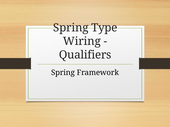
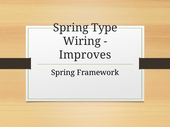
Qualifiers: Qualifiers -> Improves (85, 55)
